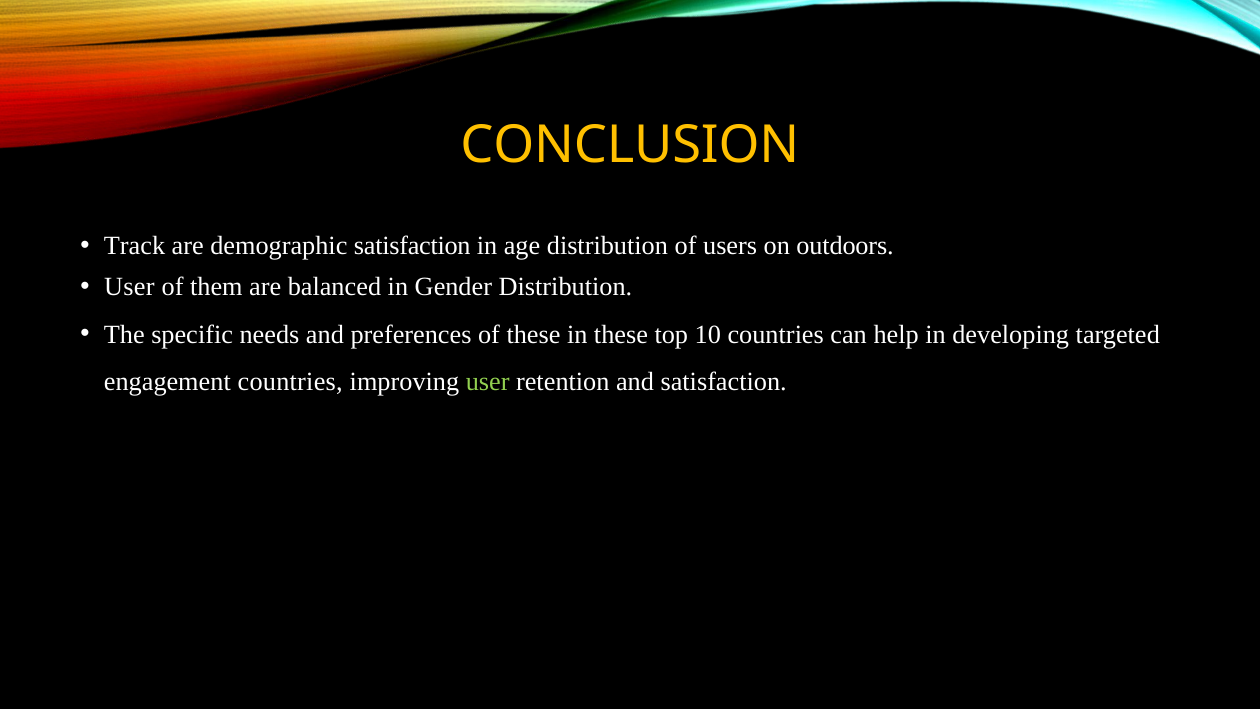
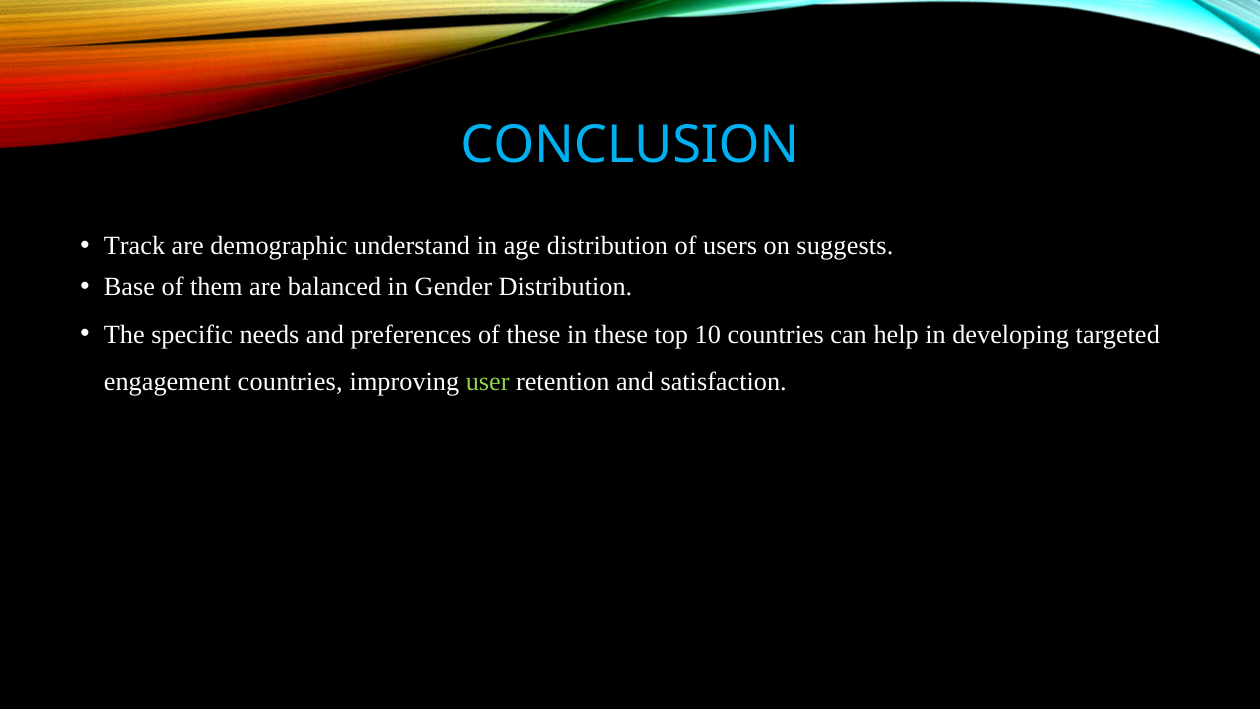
CONCLUSION colour: yellow -> light blue (630, 145)
demographic satisfaction: satisfaction -> understand (412, 246)
outdoors: outdoors -> suggests (845, 246)
User: User -> Base (129, 287)
